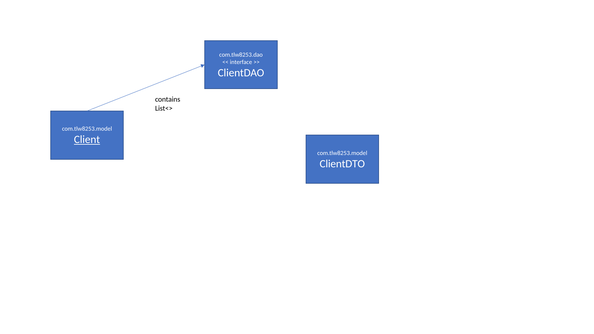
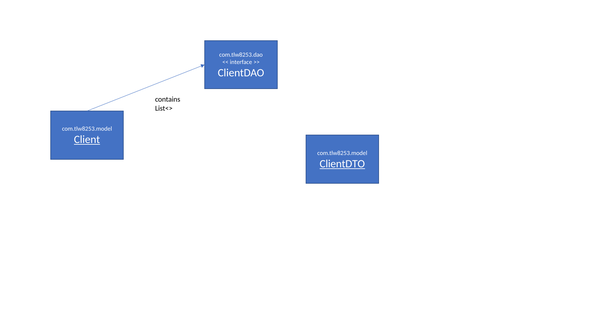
ClientDTO underline: none -> present (342, 164)
